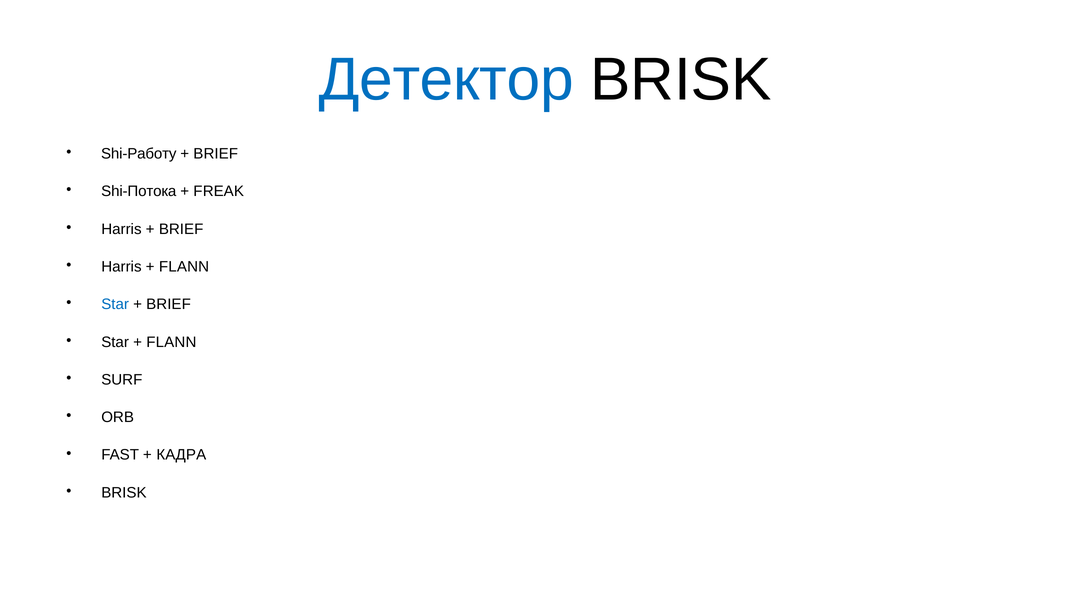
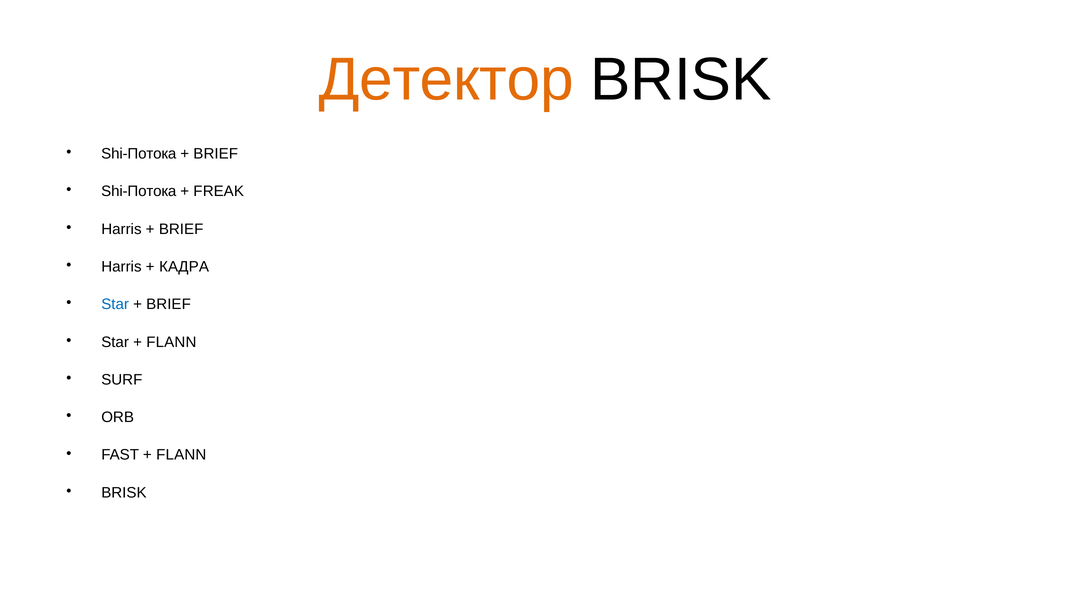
Детектор colour: blue -> orange (446, 80)
Shi-Работу: Shi-Работу -> Shi-Потока (139, 154)
FLANN: FLANN -> КАДРА (184, 267)
КАДРА: КАДРА -> FLANN (181, 455)
